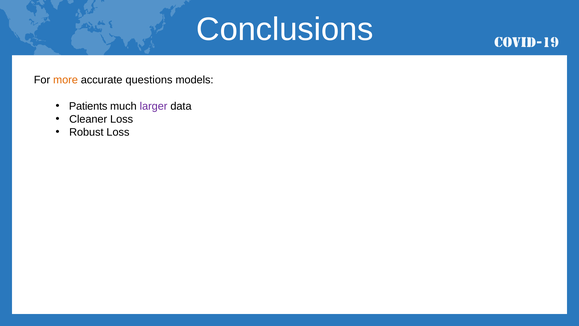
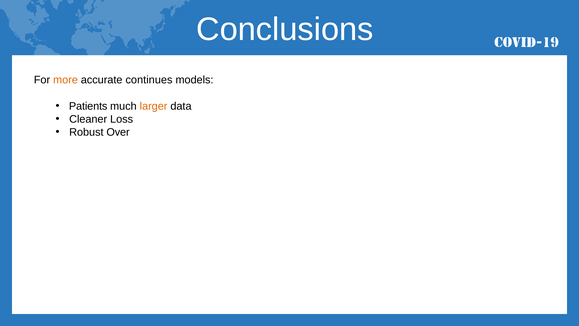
questions: questions -> continues (149, 80)
larger colour: purple -> orange (154, 106)
Robust Loss: Loss -> Over (118, 132)
